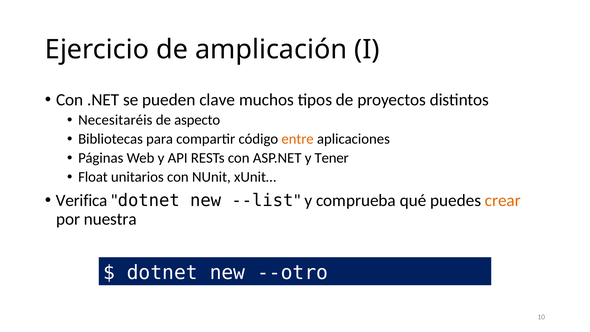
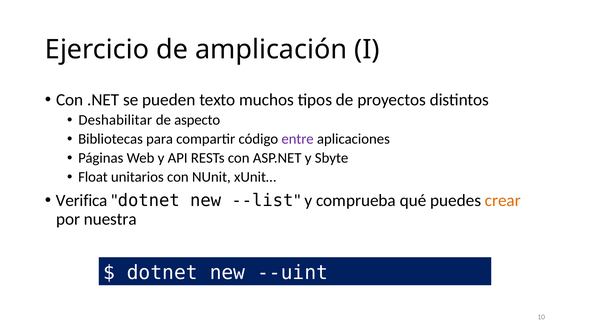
clave: clave -> texto (217, 100)
Necesitaréis: Necesitaréis -> Deshabilitar (115, 120)
entre colour: orange -> purple (298, 139)
Tener: Tener -> Sbyte (332, 158)
--otro: --otro -> --uint (293, 272)
